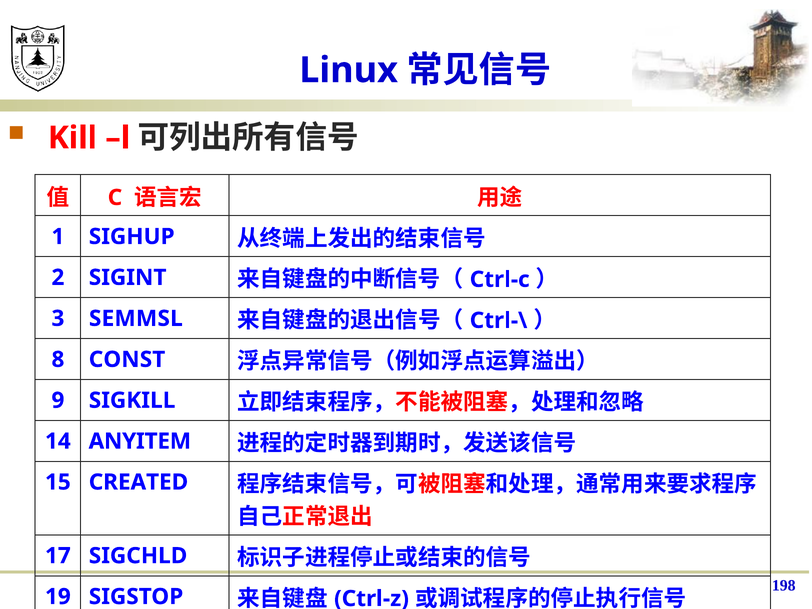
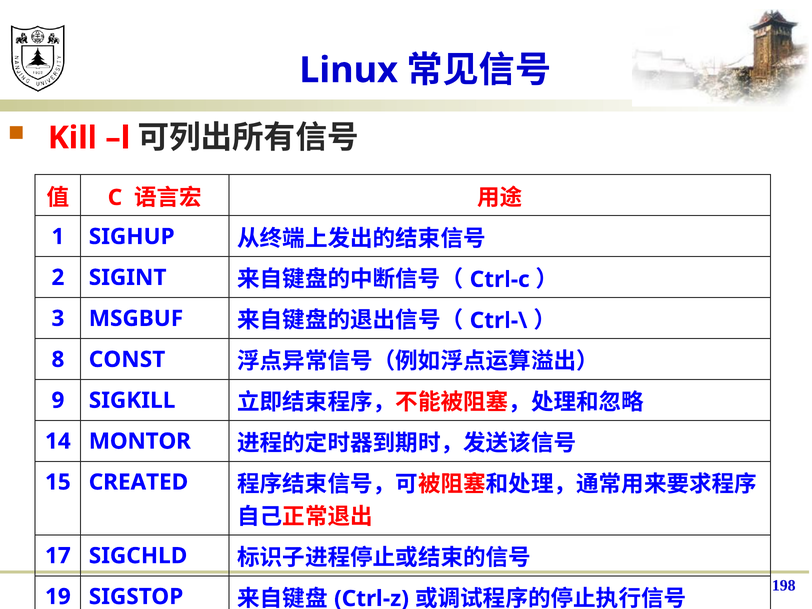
SEMMSL: SEMMSL -> MSGBUF (136, 318)
ANYITEM: ANYITEM -> MONTOR (140, 441)
